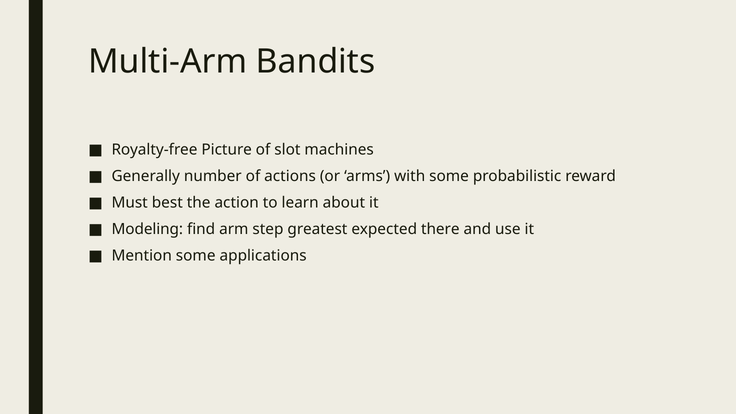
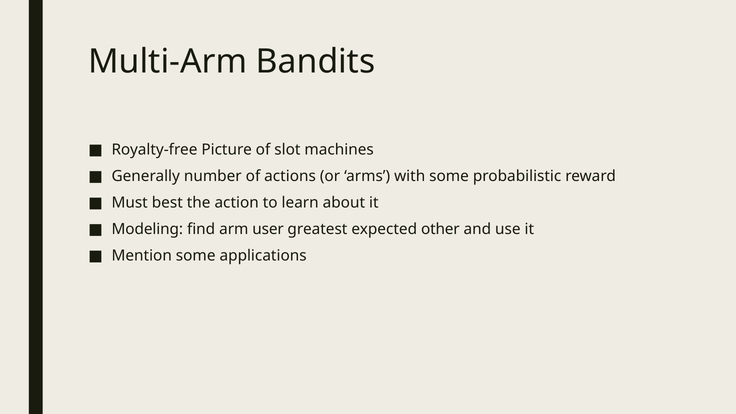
step: step -> user (268, 229)
there: there -> other (440, 229)
